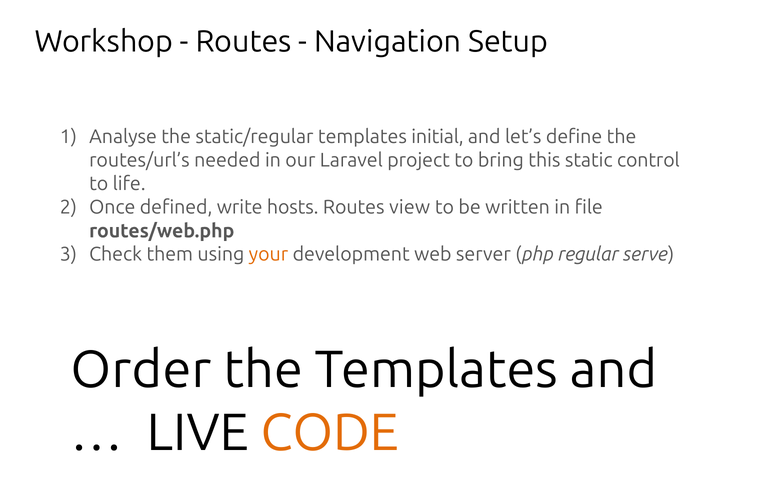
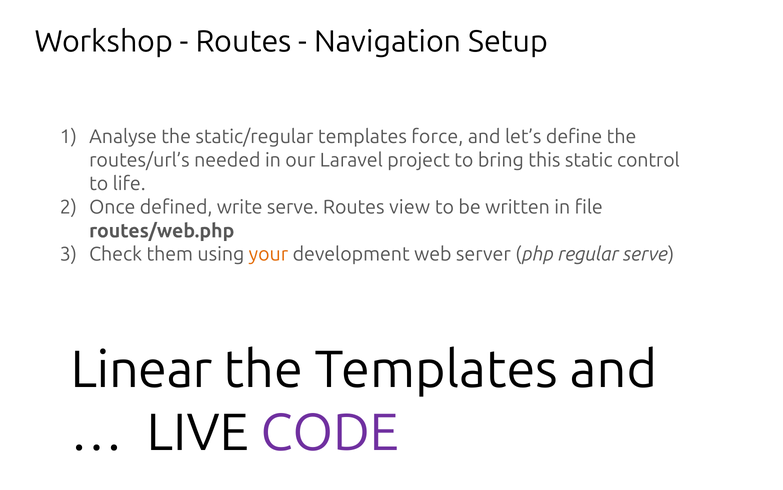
initial: initial -> force (437, 137)
write hosts: hosts -> serve (293, 207)
Order: Order -> Linear (142, 370)
CODE colour: orange -> purple (330, 432)
